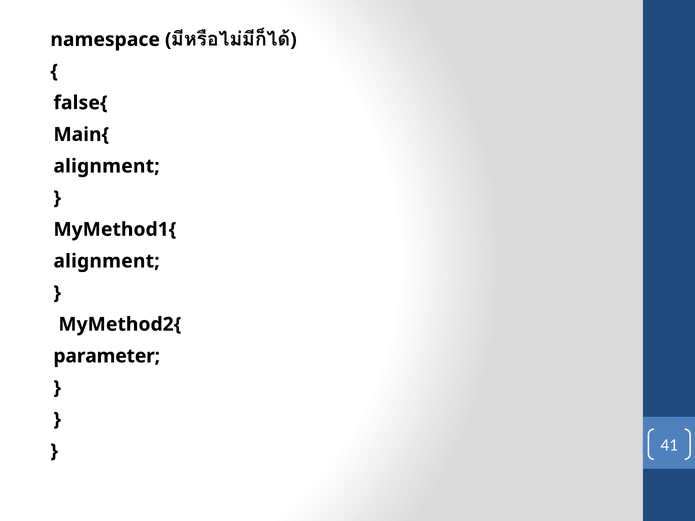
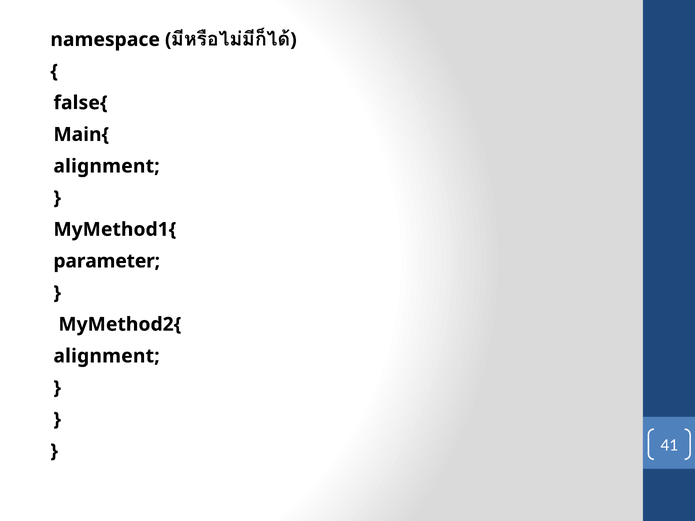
alignment: alignment -> parameter (107, 261)
parameter: parameter -> alignment (107, 356)
